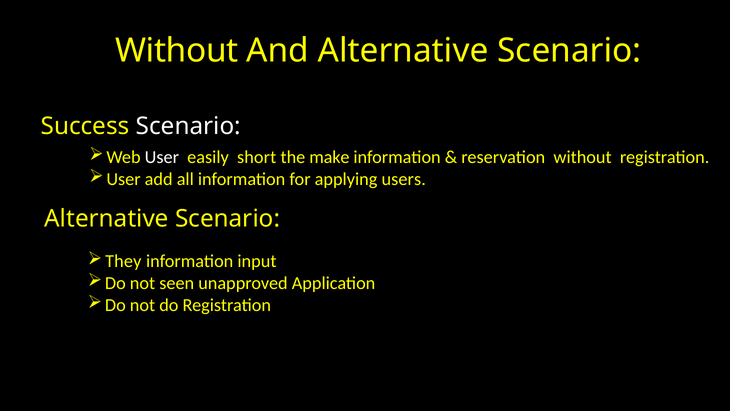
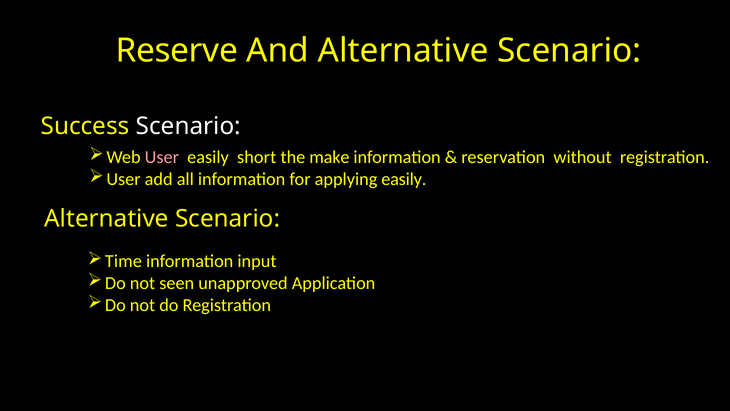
Without: Without -> Reserve (177, 50)
User colour: white -> pink (162, 157)
applying users: users -> easily (404, 179)
They: They -> Time (123, 261)
